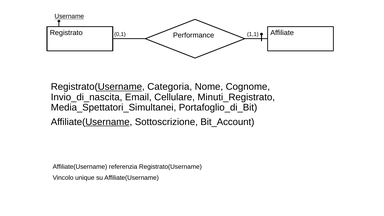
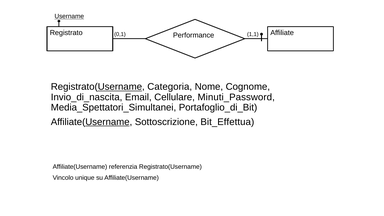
Minuti_Registrato: Minuti_Registrato -> Minuti_Password (236, 97)
Bit_Account: Bit_Account -> Bit_Effettua (227, 122)
